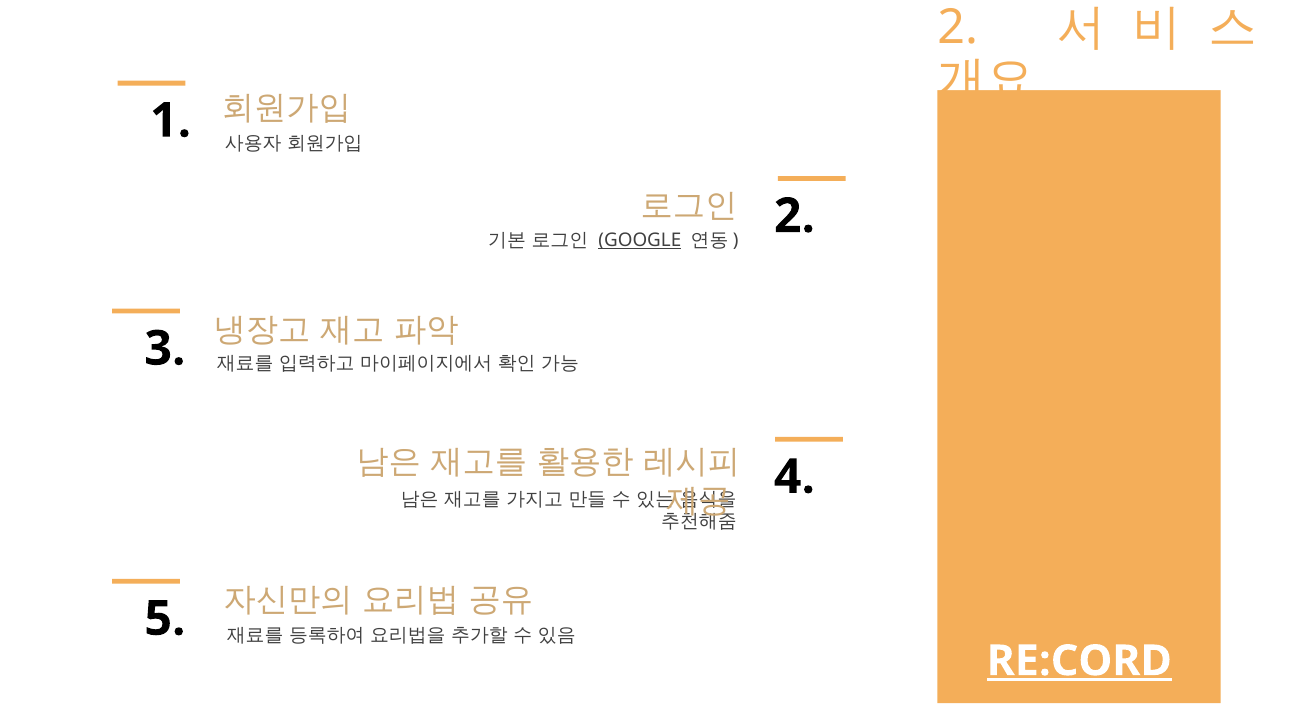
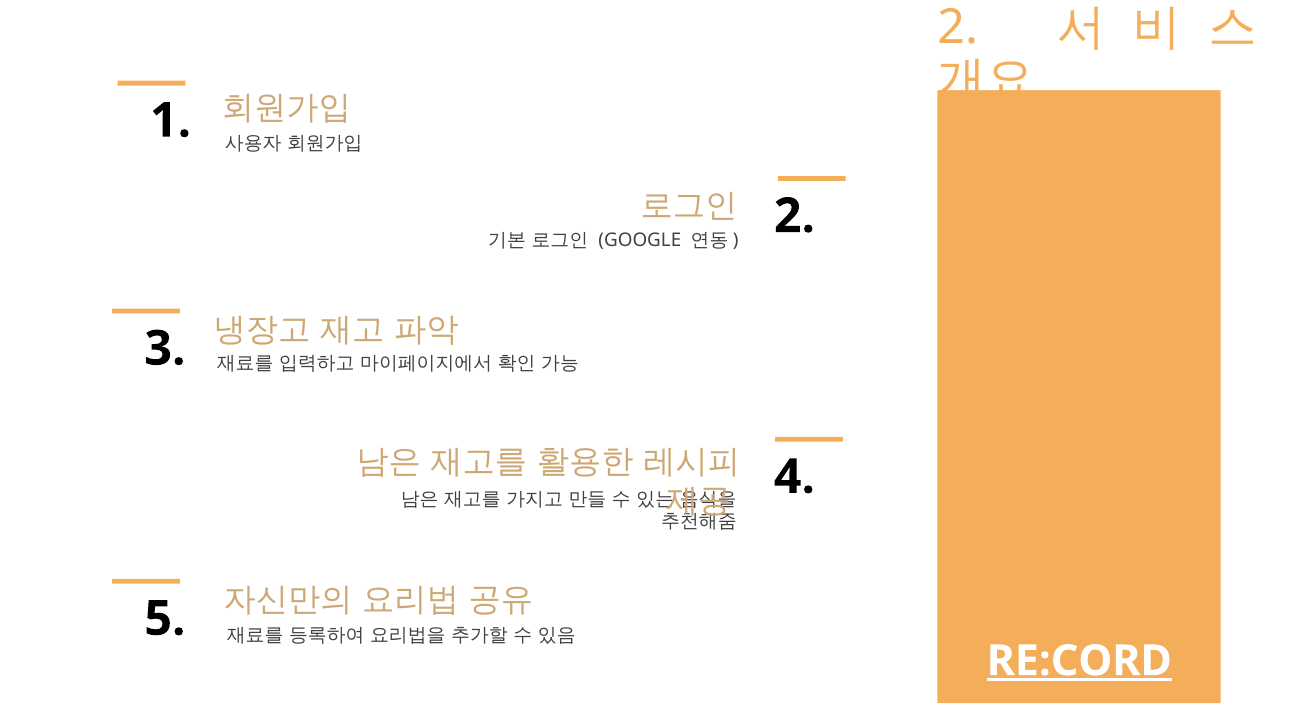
GOOGLE underline: present -> none (640, 240)
